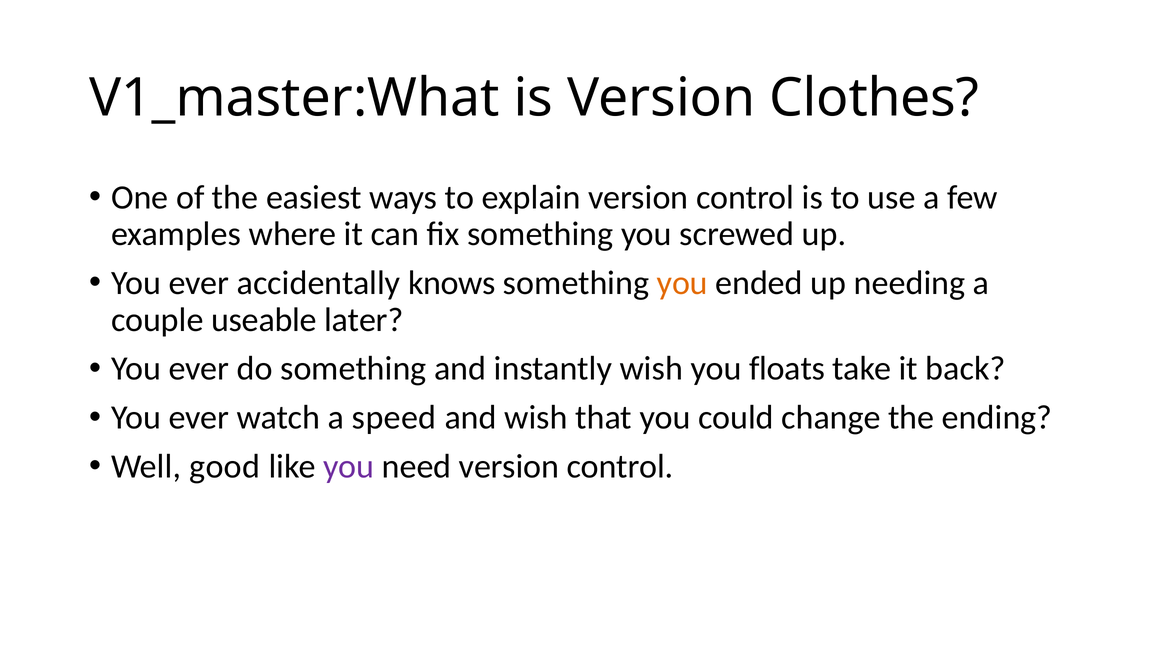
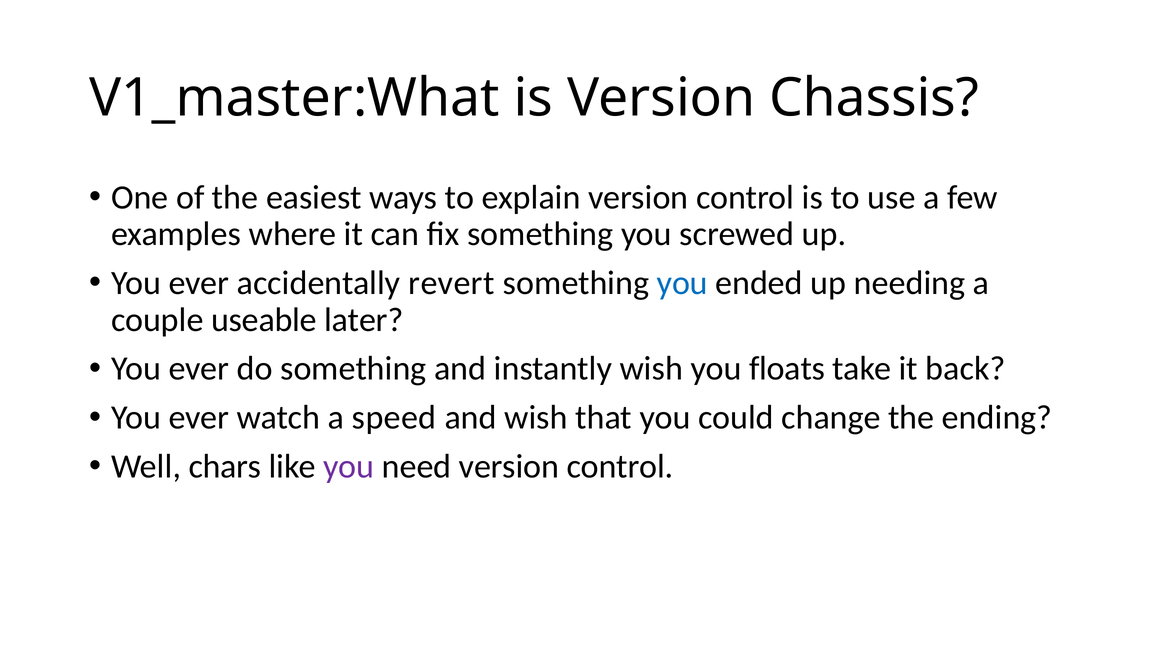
Clothes: Clothes -> Chassis (874, 98)
knows: knows -> revert (452, 283)
you colour: orange -> blue (682, 283)
good: good -> chars (225, 467)
